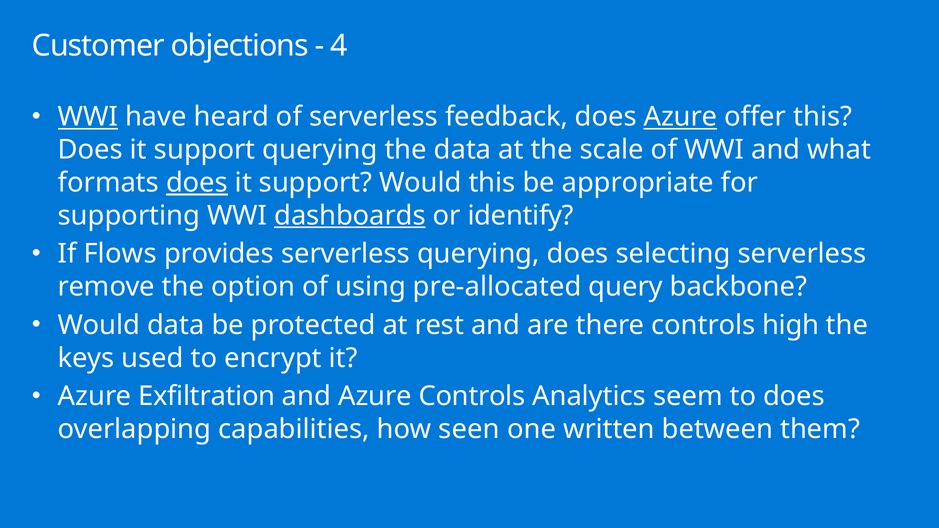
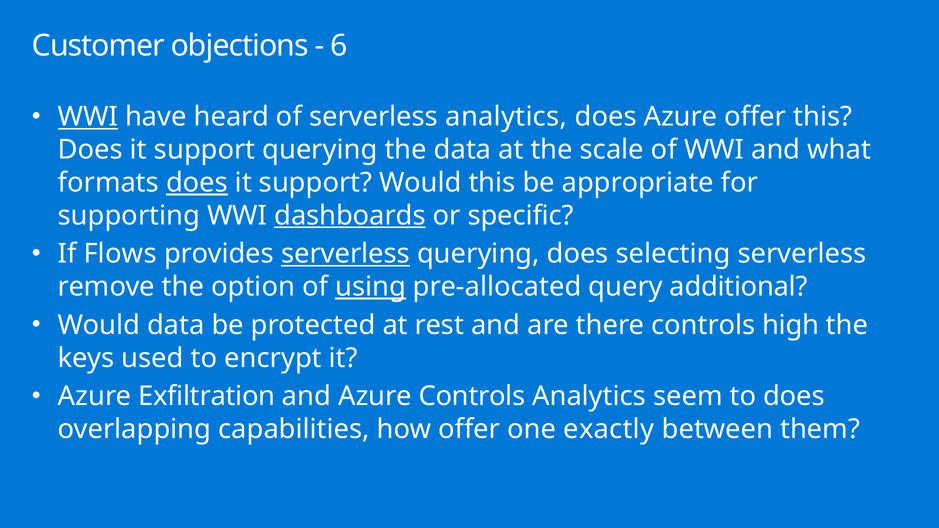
4: 4 -> 6 (339, 46)
serverless feedback: feedback -> analytics (506, 117)
Azure underline: present -> none (680, 117)
identify: identify -> specific (521, 216)
serverless underline: none -> present (346, 254)
using underline: none -> present (371, 287)
backbone: backbone -> additional (739, 287)
how seen: seen -> offer (469, 429)
written: written -> exactly (609, 429)
